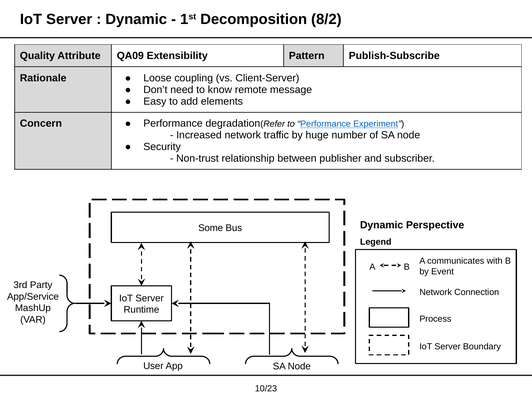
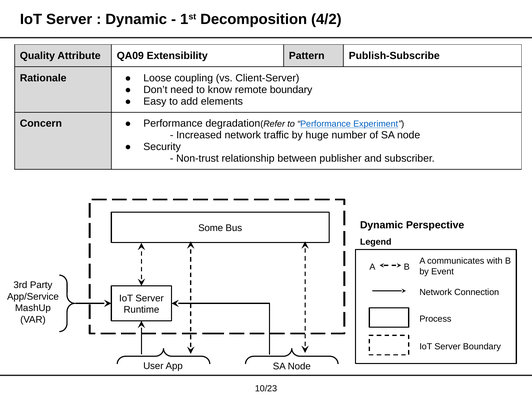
8/2: 8/2 -> 4/2 (326, 19)
remote message: message -> boundary (291, 90)
